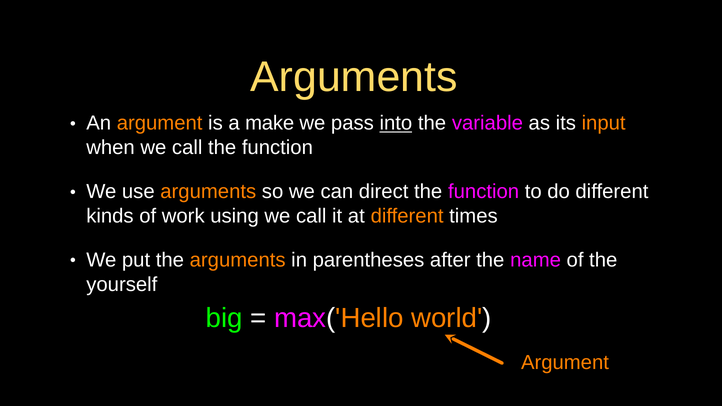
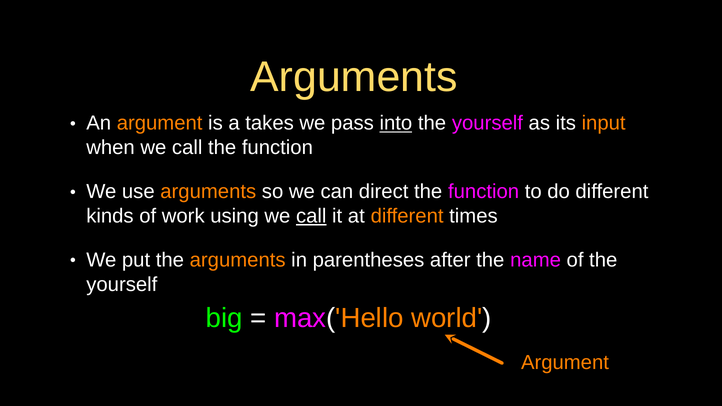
make: make -> takes (270, 123)
variable: variable -> yourself (487, 123)
call underline: none -> present (311, 216)
